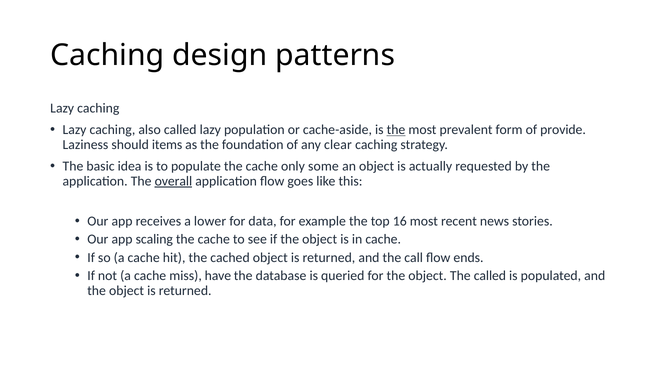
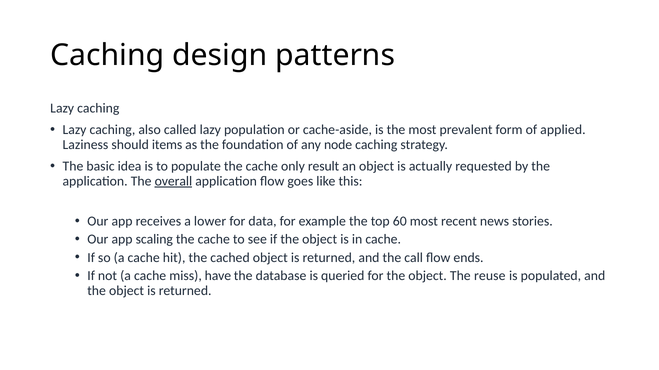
the underline: present -> none (396, 130)
provide: provide -> applied (563, 130)
clear: clear -> node (338, 145)
some: some -> result (324, 167)
16: 16 -> 60 (400, 221)
The called: called -> reuse (490, 276)
